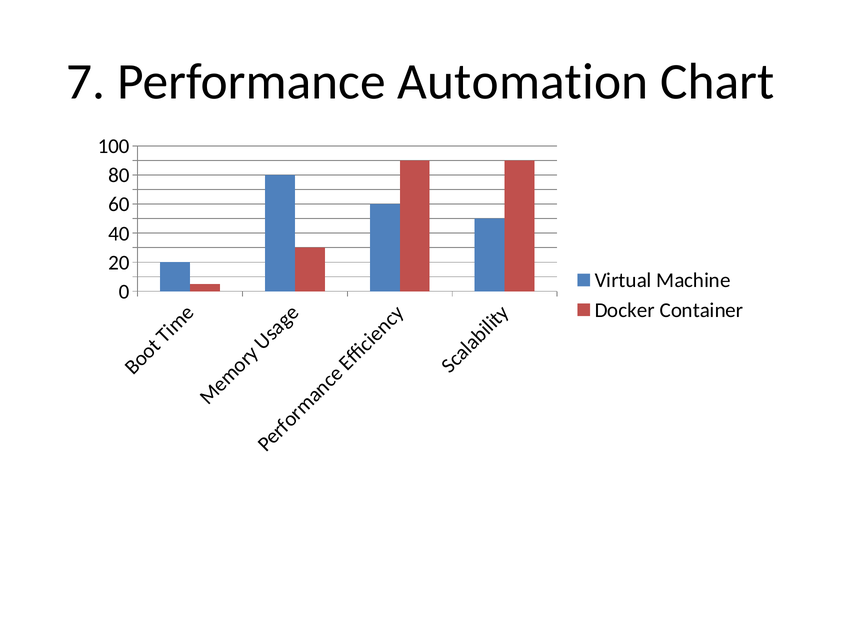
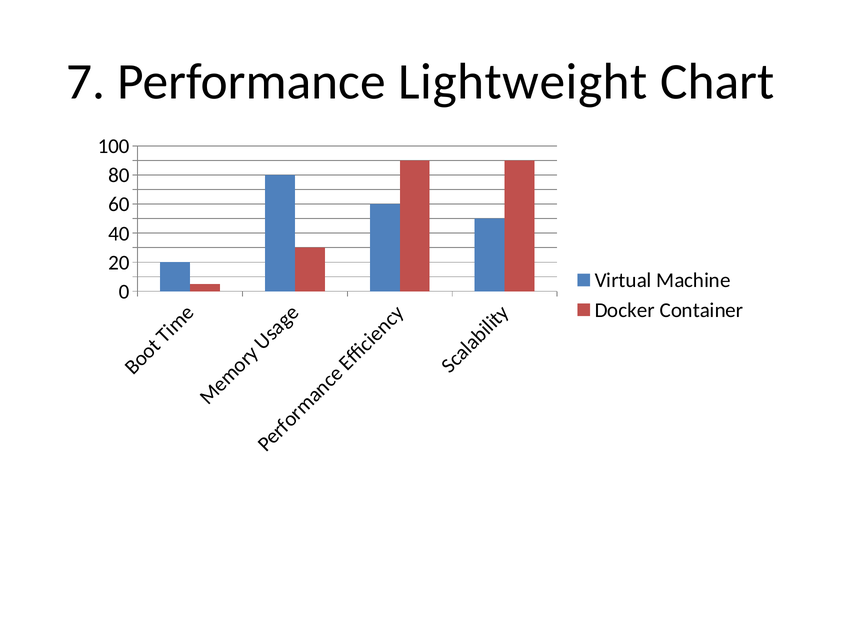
Automation: Automation -> Lightweight (523, 82)
